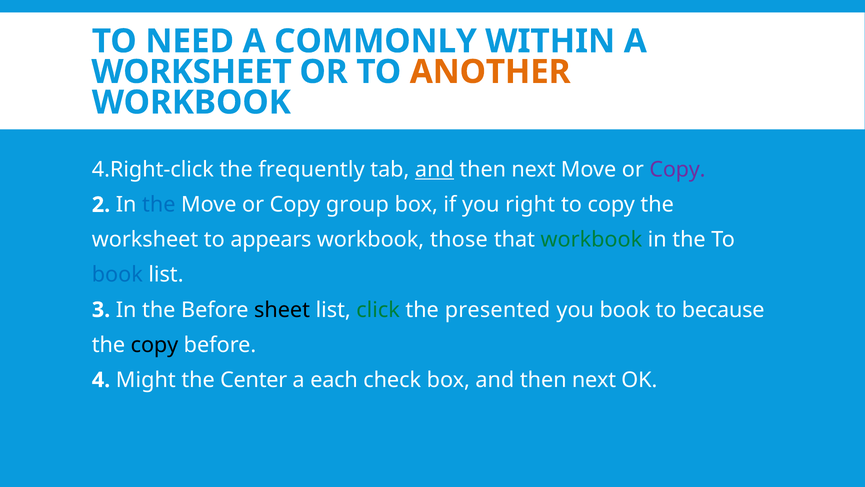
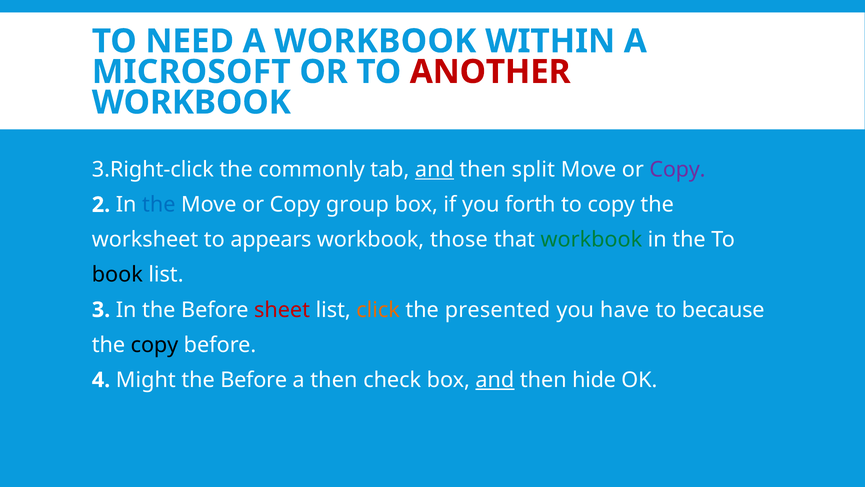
A COMMONLY: COMMONLY -> WORKBOOK (375, 41)
WORKSHEET: WORKSHEET -> MICROSOFT (191, 72)
ANOTHER colour: orange -> red (490, 72)
4.Right-click: 4.Right-click -> 3.Right-click (153, 170)
frequently: frequently -> commonly (312, 170)
next: next -> split (533, 170)
right: right -> forth (530, 205)
book colour: blue -> black (117, 275)
sheet colour: black -> red (282, 310)
click colour: green -> orange (378, 310)
you book: book -> have (625, 310)
Center: Center -> Before (254, 380)
a each: each -> then (334, 380)
and underline: none -> present (495, 380)
next: next -> hide (594, 380)
